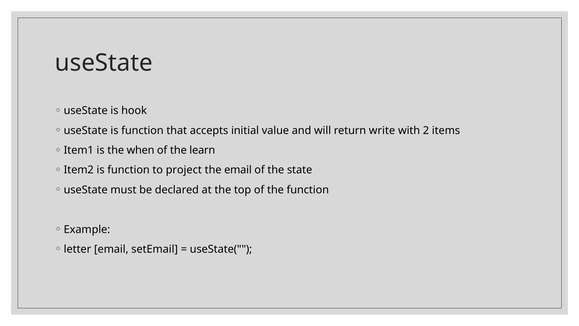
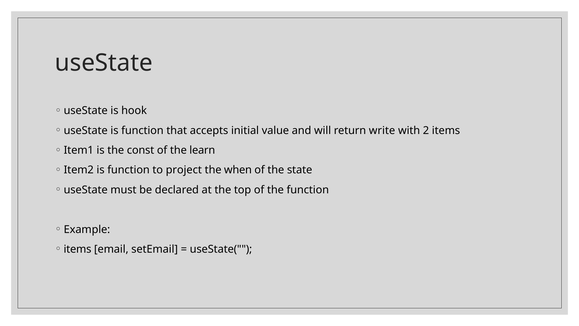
when: when -> const (141, 150)
the email: email -> when (238, 170)
letter: letter -> items (78, 249)
